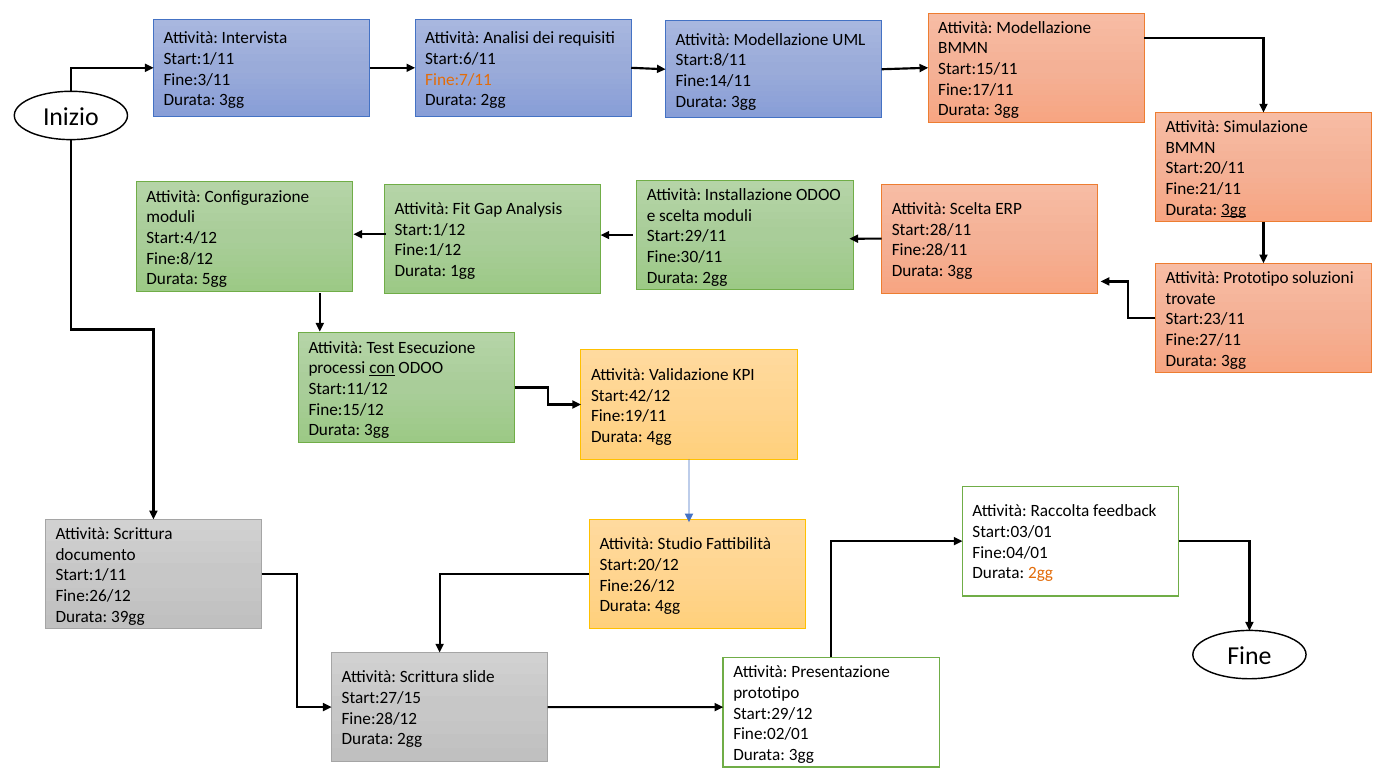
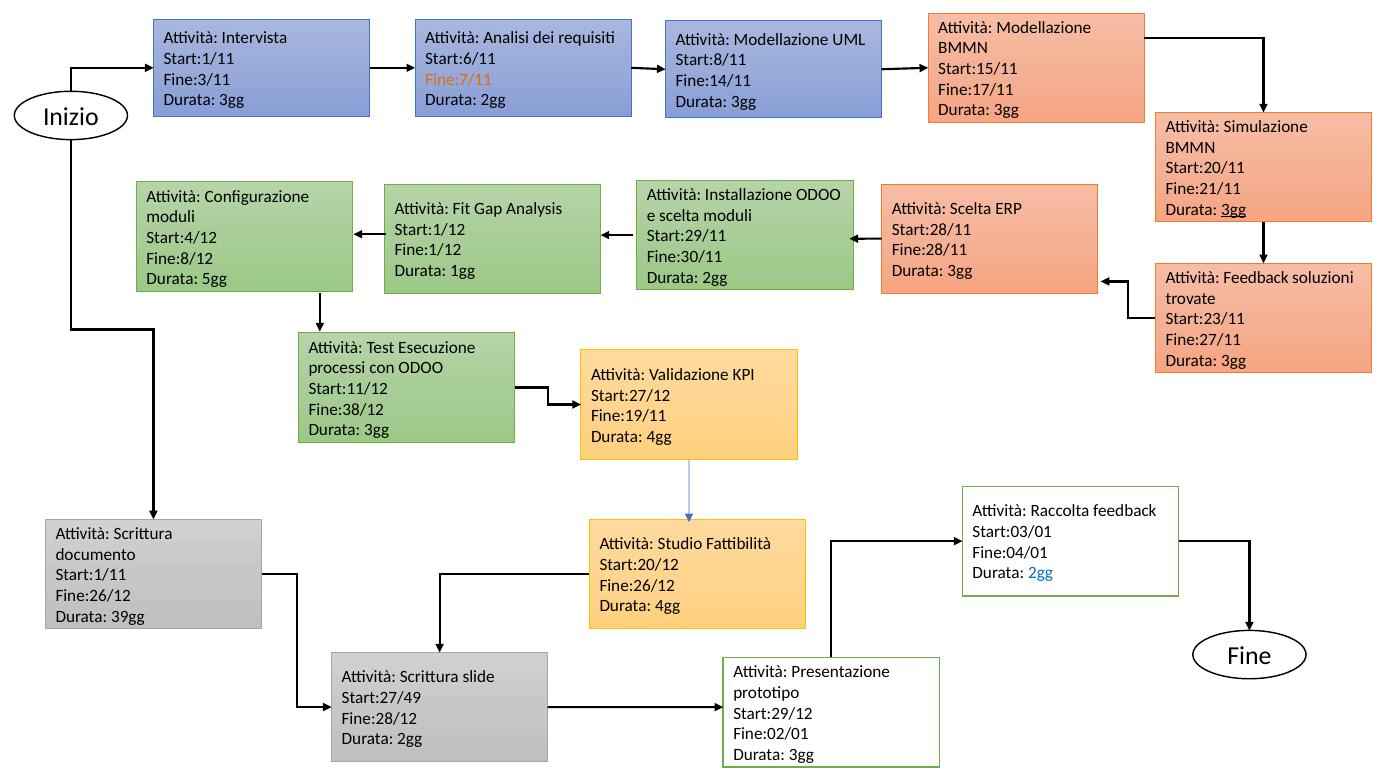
Attività Prototipo: Prototipo -> Feedback (1256, 278)
con underline: present -> none (382, 368)
Start:42/12: Start:42/12 -> Start:27/12 (631, 395)
Fine:15/12: Fine:15/12 -> Fine:38/12 (346, 409)
2gg colour: orange -> blue (1041, 573)
Start:27/15: Start:27/15 -> Start:27/49 (381, 698)
